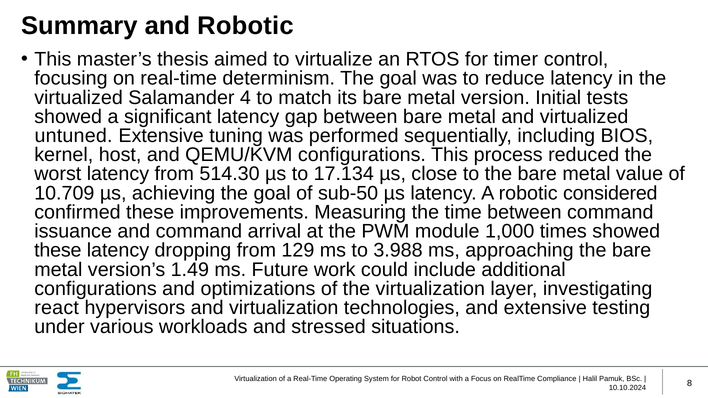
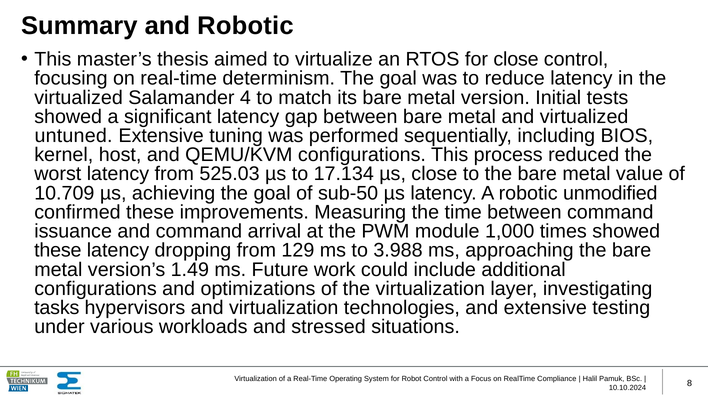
for timer: timer -> close (516, 59)
514.30: 514.30 -> 525.03 (230, 174)
considered: considered -> unmodified (610, 193)
react: react -> tasks (57, 308)
